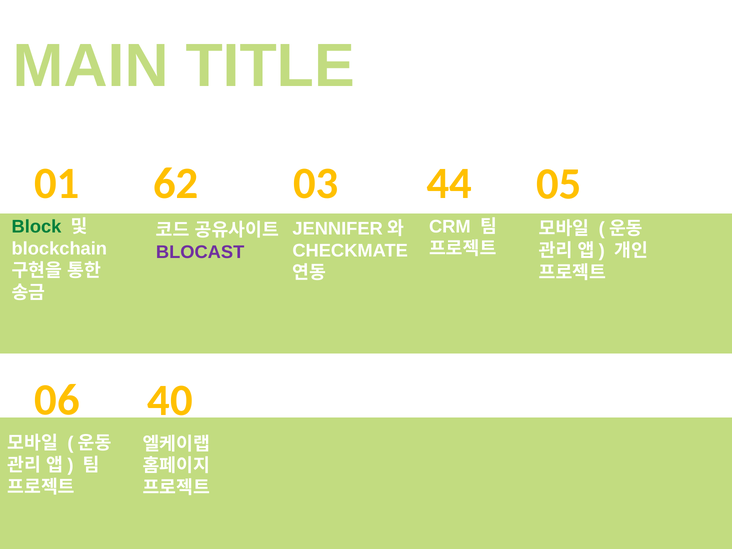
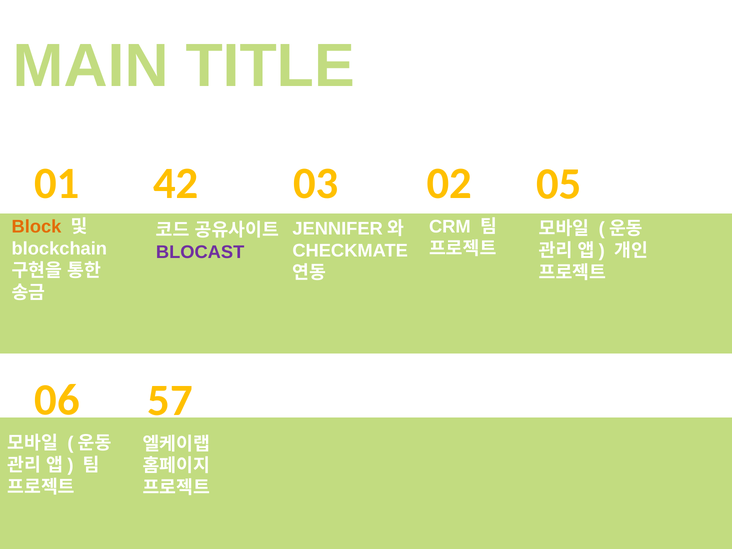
62: 62 -> 42 (176, 183)
44: 44 -> 02 (449, 183)
Block colour: green -> orange (37, 227)
40: 40 -> 57 (170, 400)
